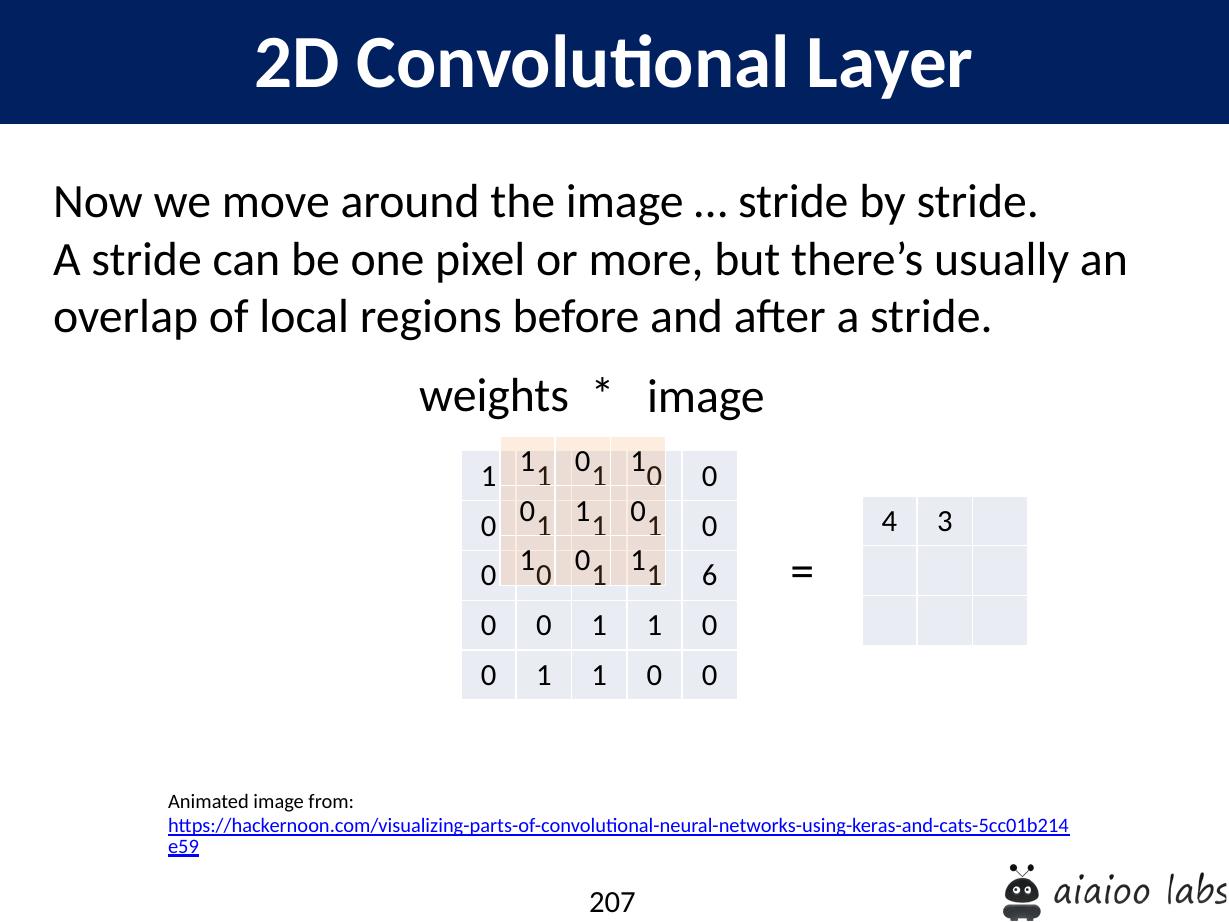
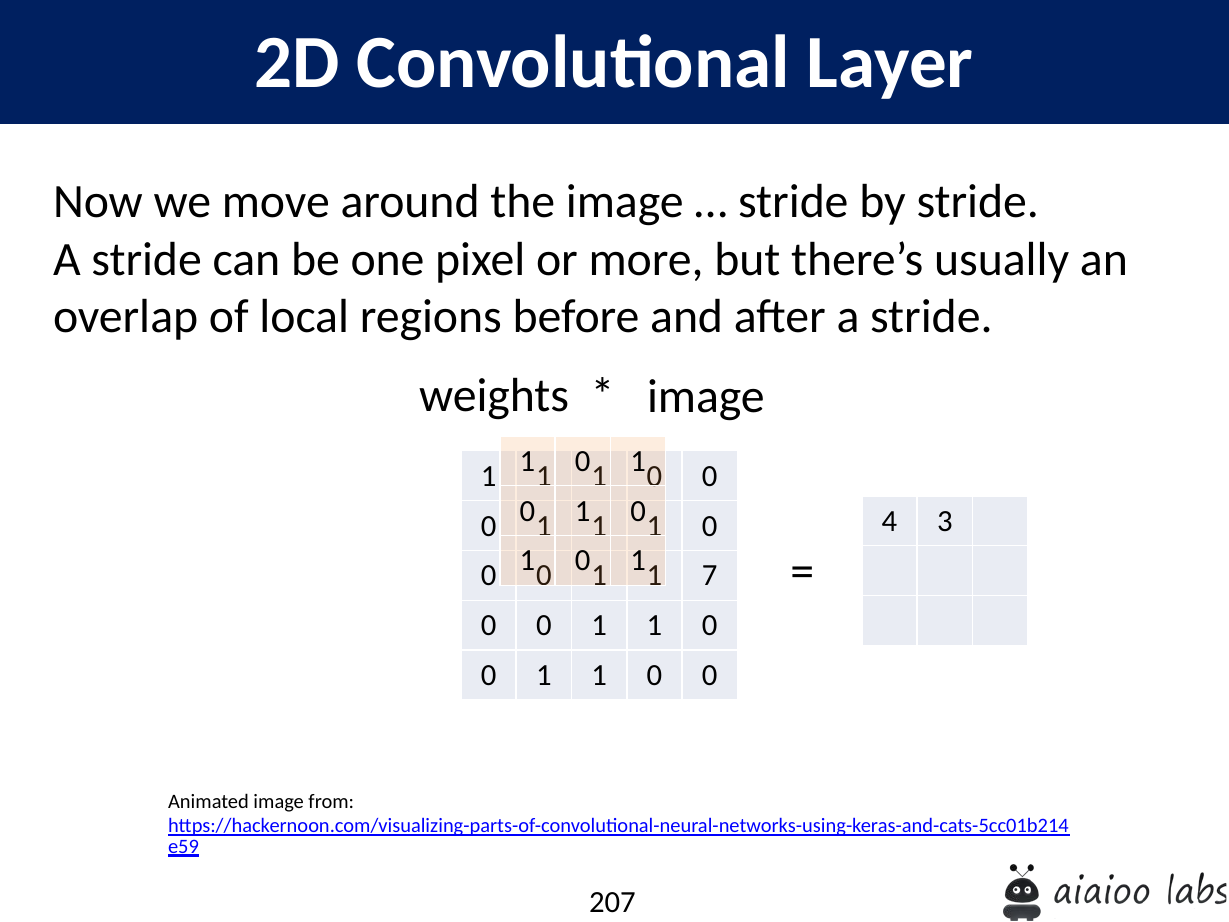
6: 6 -> 7 (710, 576)
